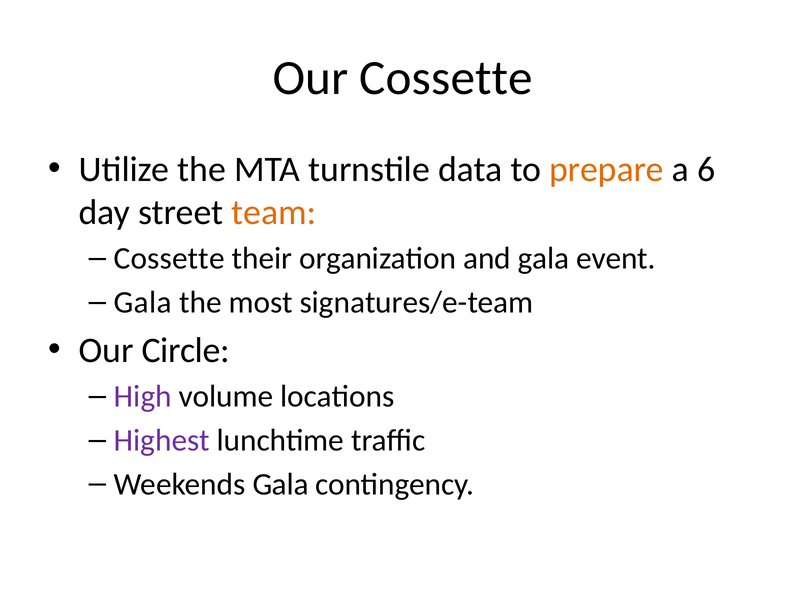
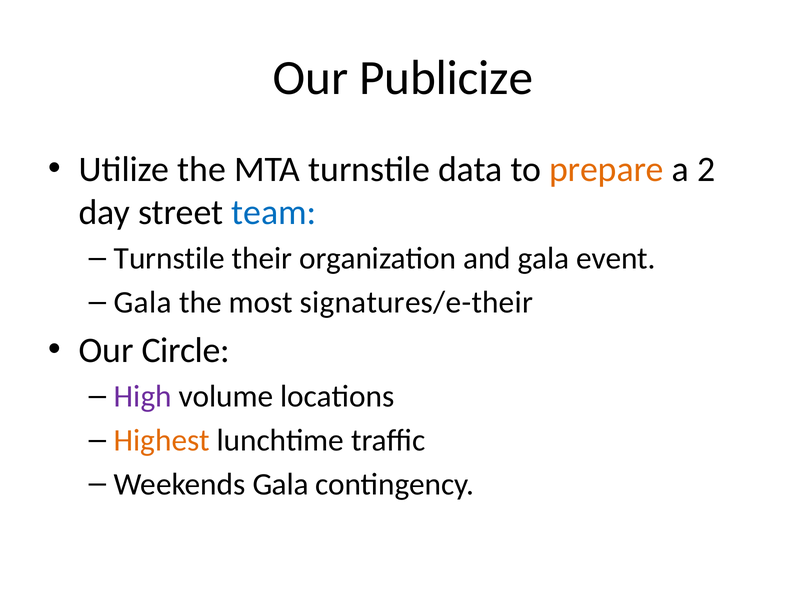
Our Cossette: Cossette -> Publicize (446, 78)
6: 6 -> 2 (706, 169)
team colour: orange -> blue (274, 212)
Cossette: Cossette -> Turnstile (169, 258)
signatures/e-team: signatures/e-team -> signatures/e-their (416, 302)
Highest colour: purple -> orange (162, 440)
